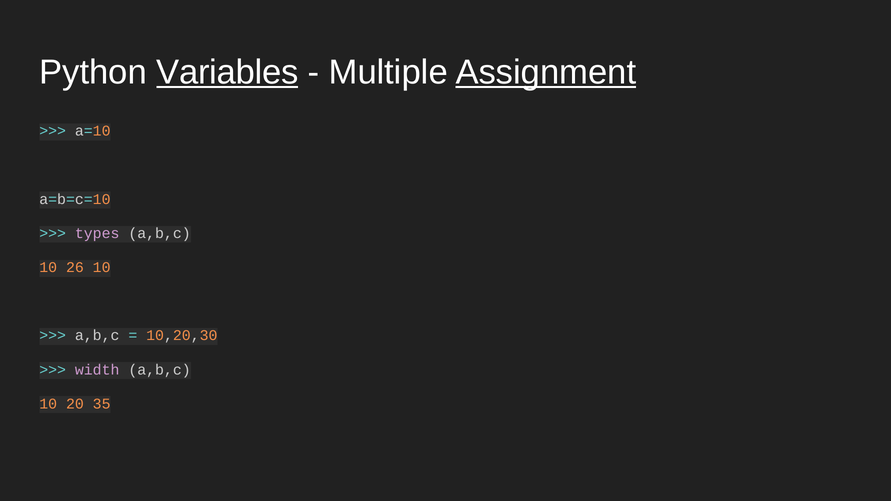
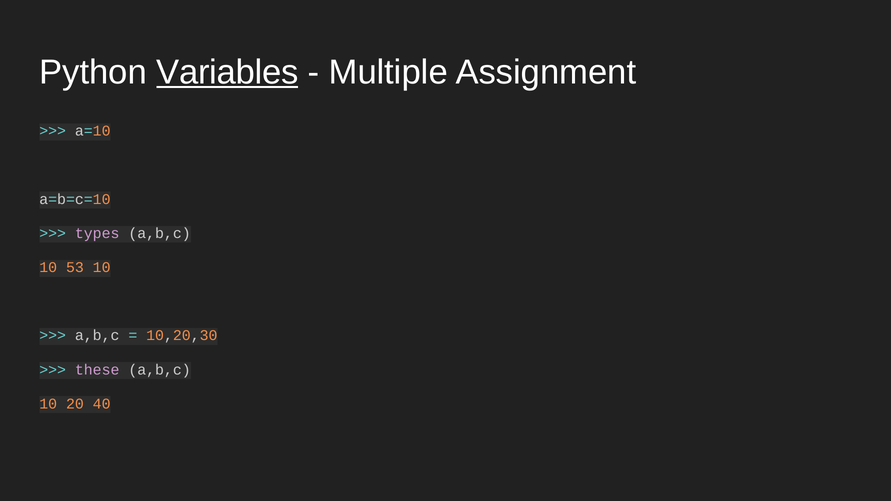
Assignment underline: present -> none (546, 72)
26: 26 -> 53 (75, 267)
width: width -> these (97, 370)
35: 35 -> 40 (102, 404)
